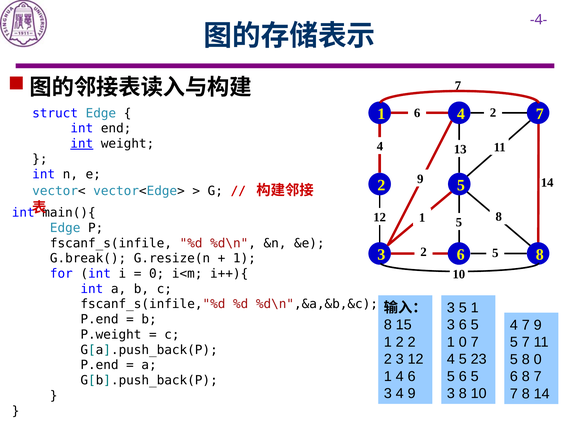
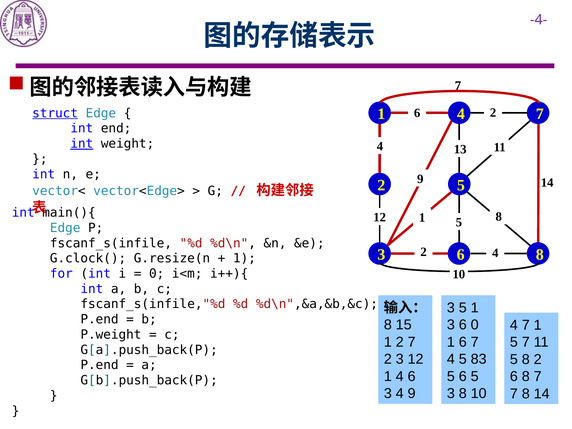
struct underline: none -> present (55, 113)
5: 5 -> 4 (495, 253)
G.break(: G.break( -> G.clock( (88, 258)
3 6 5: 5 -> 0 (475, 325)
7 9: 9 -> 1 (538, 325)
1 2 2: 2 -> 7 (412, 342)
1 0: 0 -> 6 (463, 342)
23: 23 -> 83 (479, 359)
8 0: 0 -> 2 (538, 359)
